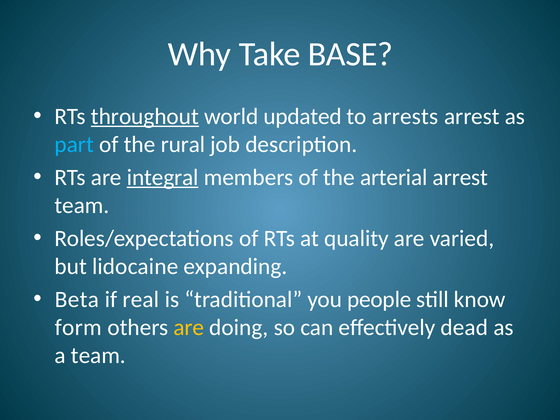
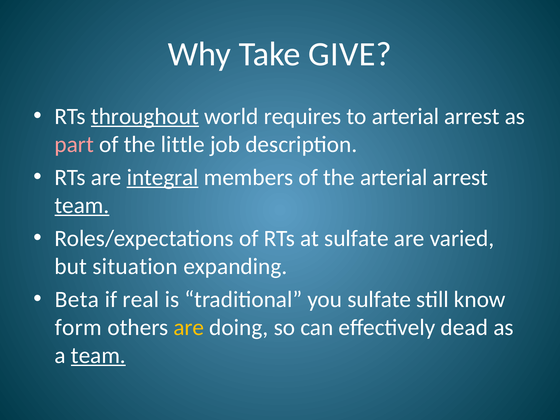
BASE: BASE -> GIVE (350, 54)
updated: updated -> requires (303, 116)
to arrests: arrests -> arterial (405, 116)
part colour: light blue -> pink (74, 144)
rural: rural -> little (183, 144)
team underline: none -> present (82, 205)
at quality: quality -> sulfate (356, 238)
lidocaine: lidocaine -> situation (135, 266)
you people: people -> sulfate (379, 299)
team underline: none -> present (98, 355)
